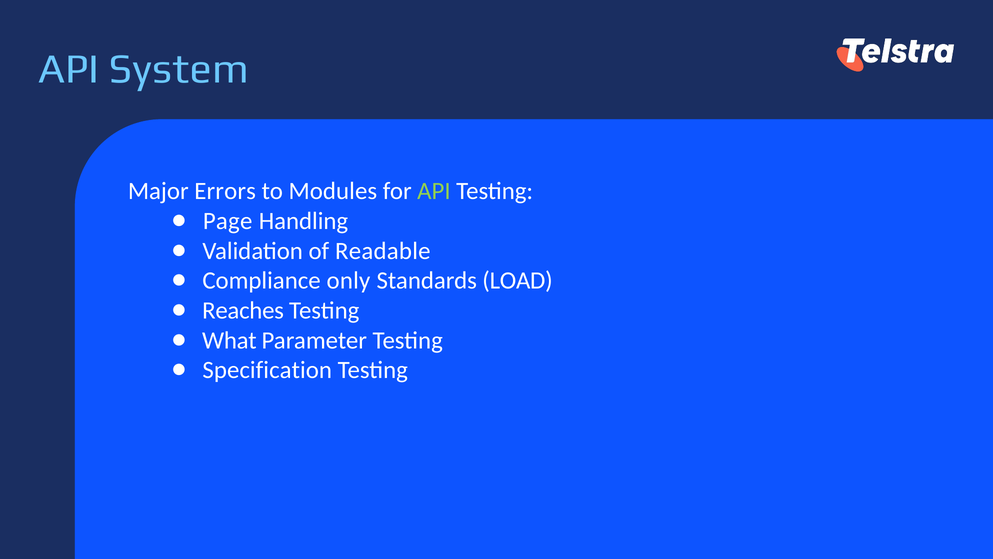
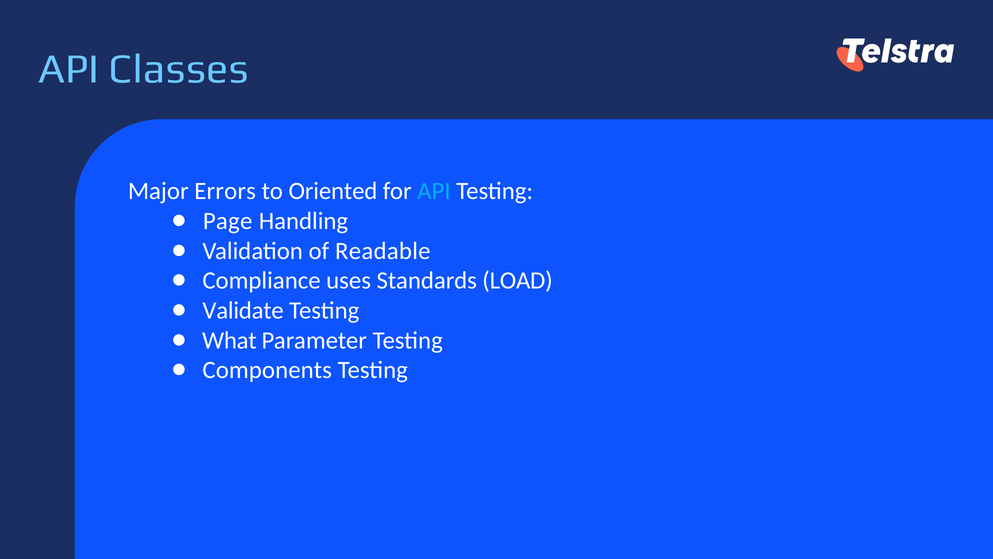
System: System -> Classes (179, 69)
Modules: Modules -> Oriented (333, 191)
API colour: light green -> light blue (434, 191)
only: only -> uses (349, 280)
Reaches: Reaches -> Validate (243, 310)
Specification: Specification -> Components (267, 370)
